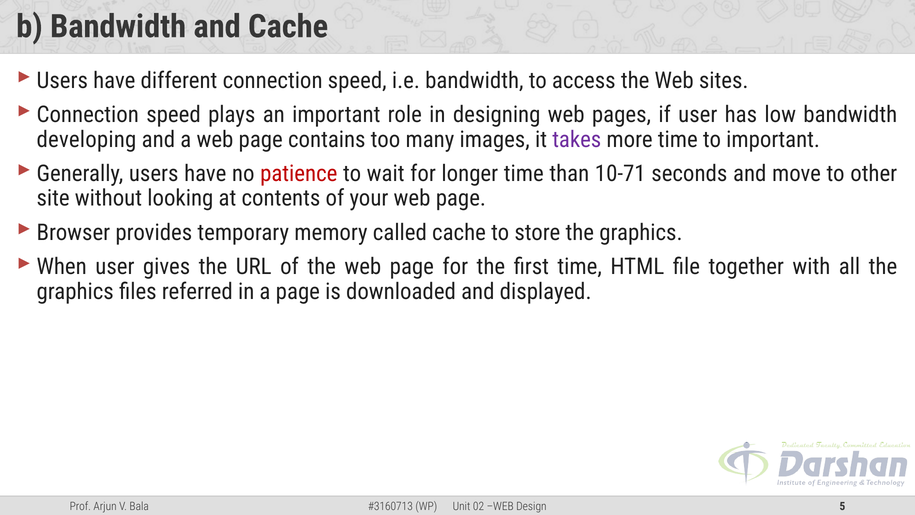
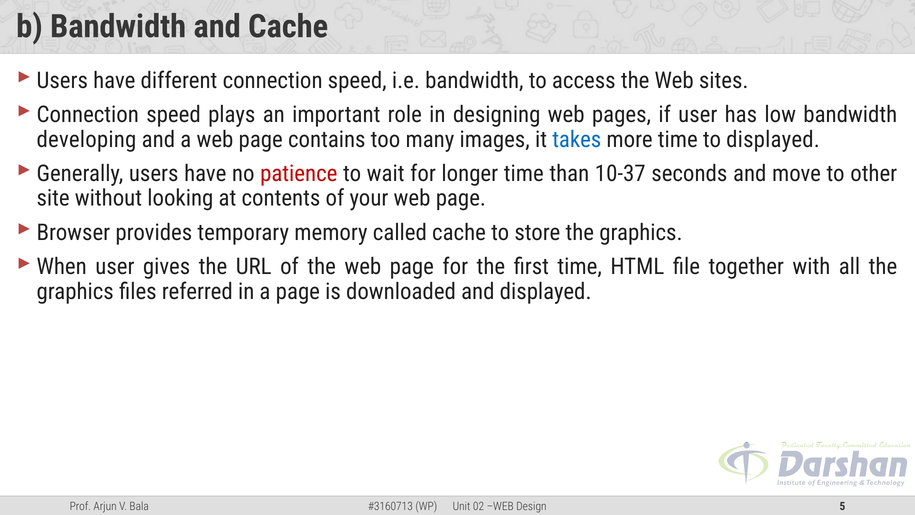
takes colour: purple -> blue (577, 139)
to important: important -> displayed (773, 139)
10-71: 10-71 -> 10-37 (620, 174)
